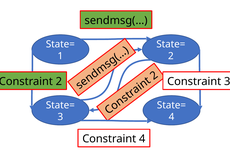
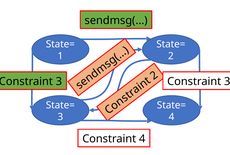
2: 2 -> 3 (59, 81)
